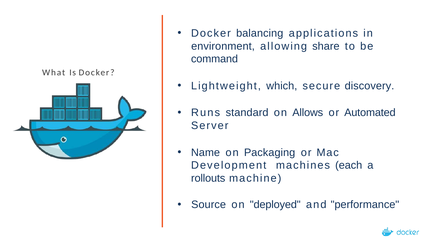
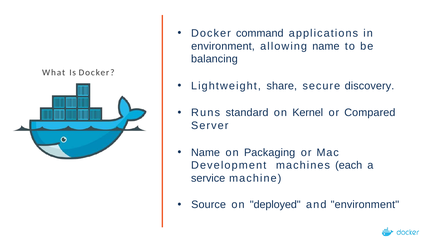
balancing: balancing -> command (260, 33)
allowing share: share -> name (326, 46)
command: command -> balancing (214, 59)
which: which -> share (282, 86)
Allows: Allows -> Kernel (308, 113)
Automated: Automated -> Compared (370, 113)
rollouts: rollouts -> service (208, 178)
and performance: performance -> environment (365, 205)
